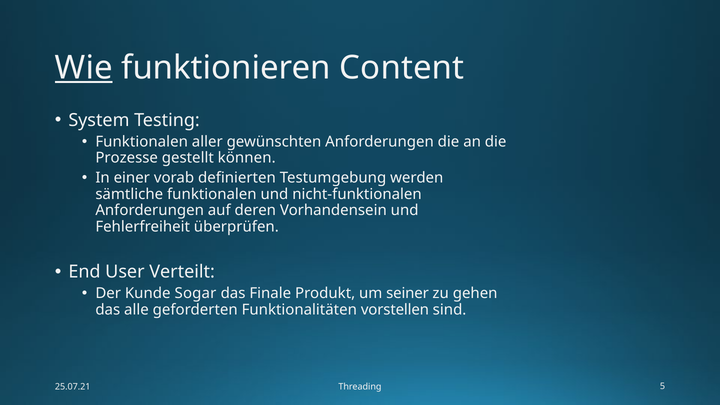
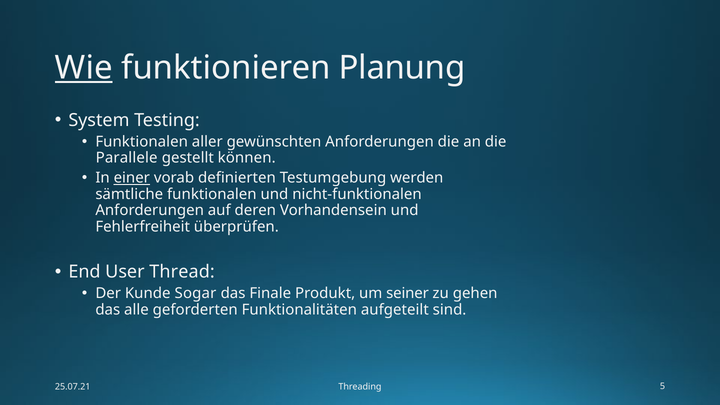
Content: Content -> Planung (402, 68)
Prozesse: Prozesse -> Parallele (127, 158)
einer underline: none -> present (132, 178)
Verteilt: Verteilt -> Thread (182, 272)
vorstellen: vorstellen -> aufgeteilt (395, 310)
